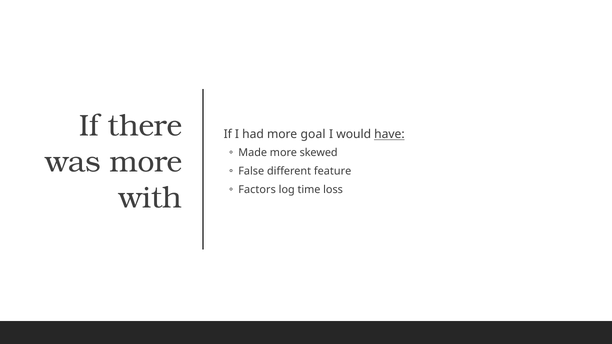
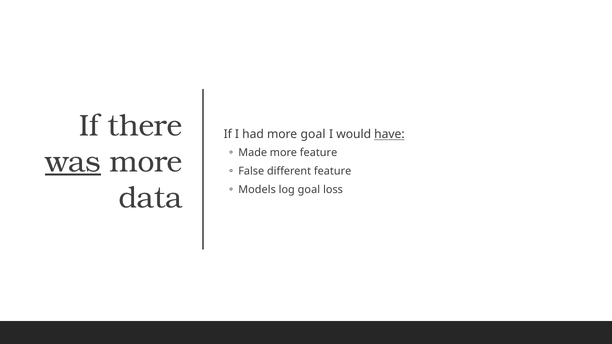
more skewed: skewed -> feature (319, 153)
was underline: none -> present (73, 162)
Factors: Factors -> Models (257, 190)
log time: time -> goal (309, 190)
with: with -> data (151, 198)
